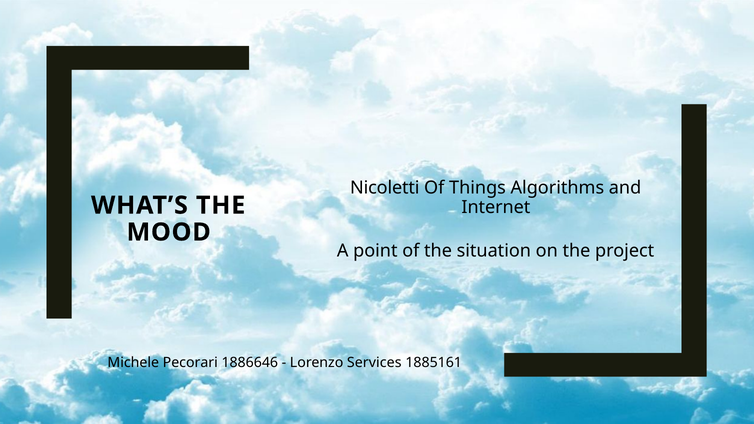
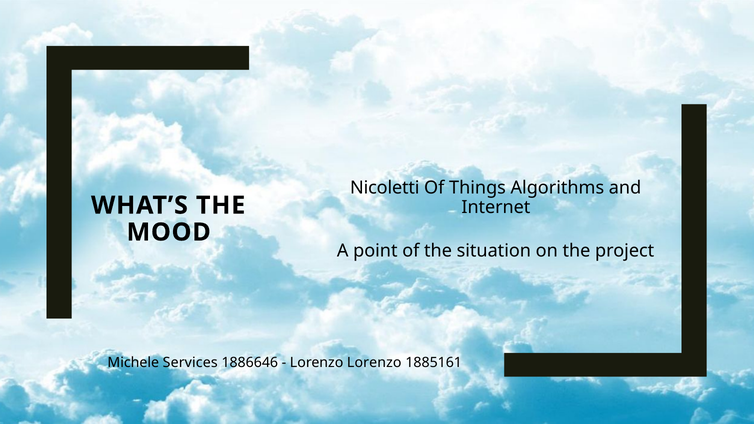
Pecorari: Pecorari -> Services (190, 363)
Lorenzo Services: Services -> Lorenzo (374, 363)
